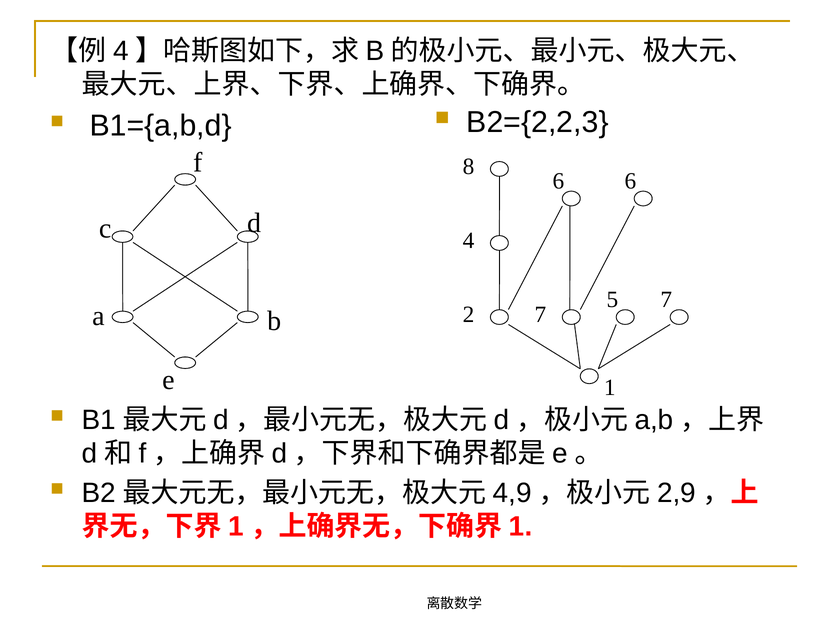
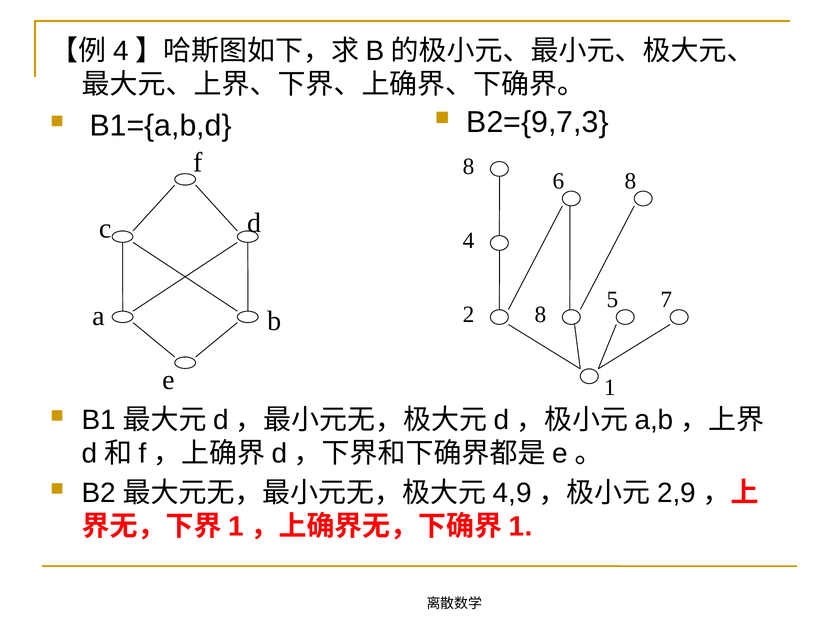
B2={2,2,3: B2={2,2,3 -> B2={9,7,3 (538, 122)
6 6: 6 -> 8 (630, 181)
2 7: 7 -> 8 (540, 315)
